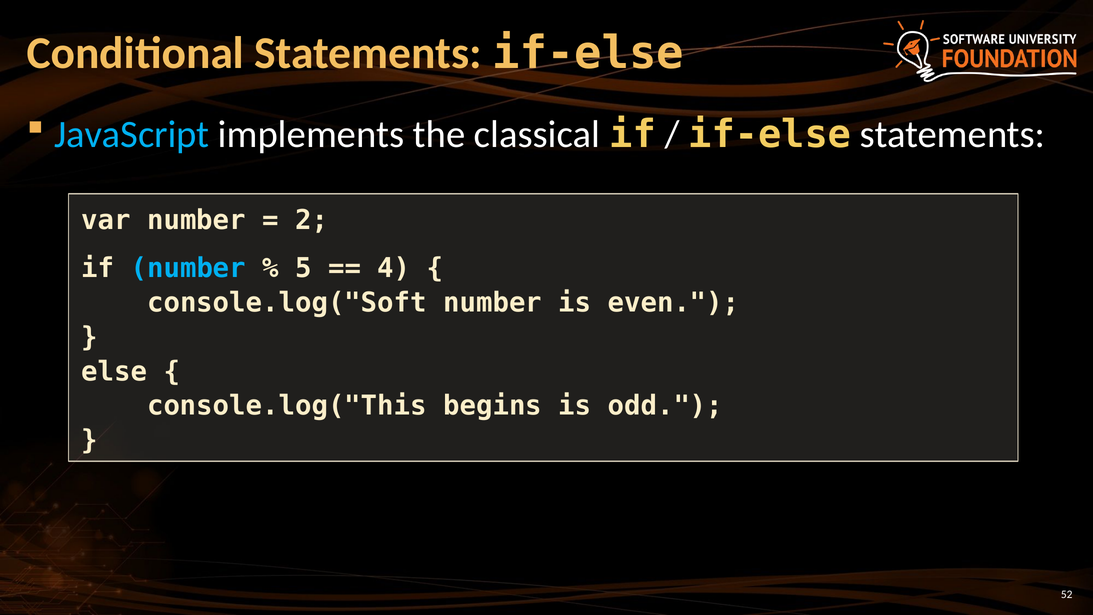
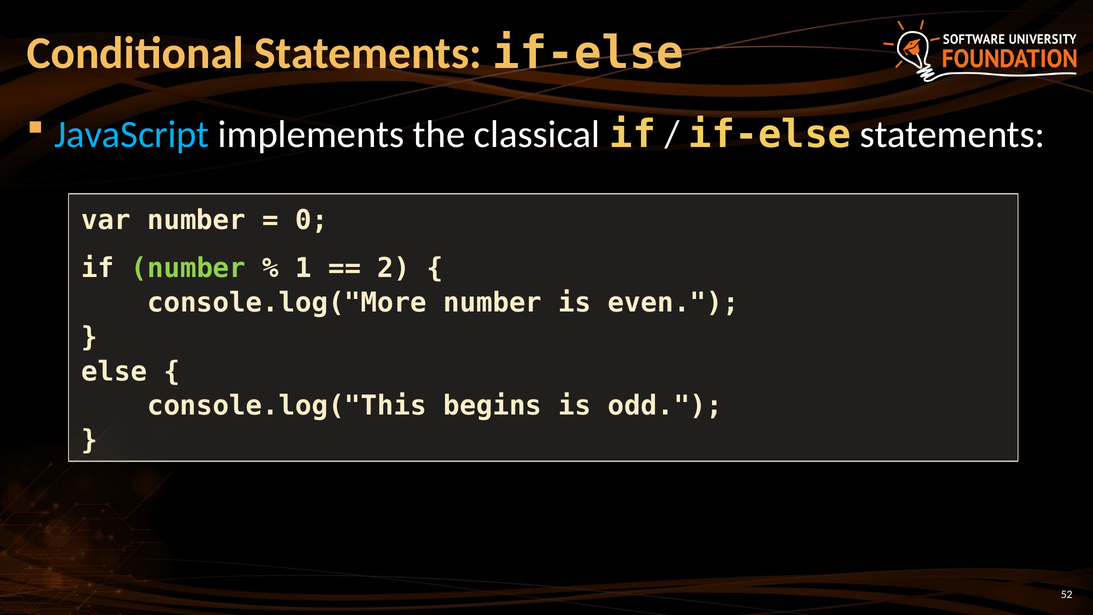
2: 2 -> 0 (312, 220)
number colour: light blue -> light green (188, 268)
5: 5 -> 1 (303, 268)
4: 4 -> 2 (394, 268)
console.log("Soft: console.log("Soft -> console.log("More (287, 303)
